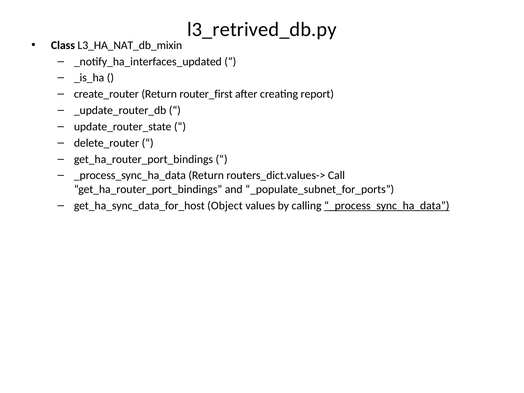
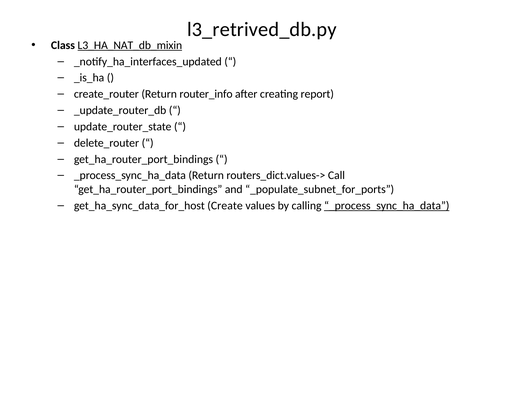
L3_HA_NAT_db_mixin underline: none -> present (130, 45)
router_first: router_first -> router_info (206, 94)
Object: Object -> Create (225, 206)
